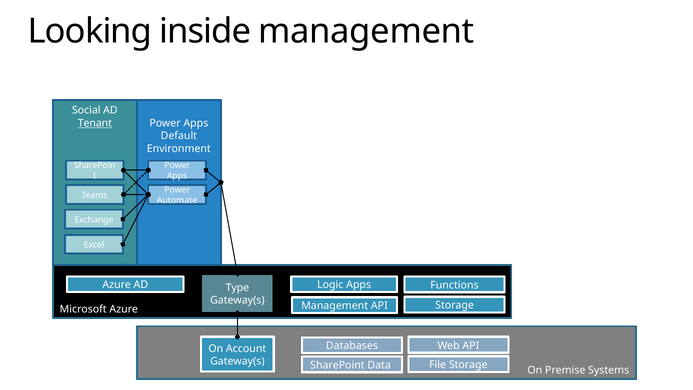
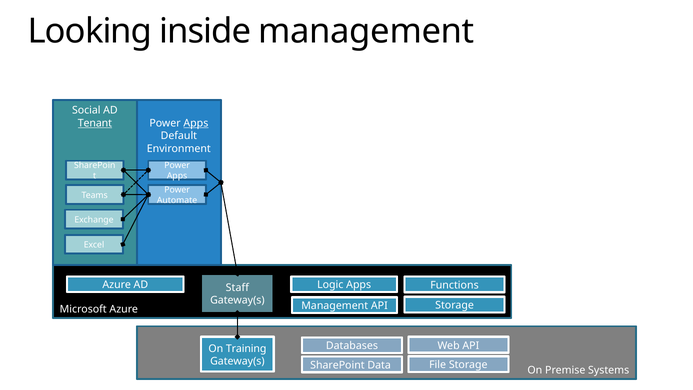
Apps underline: none -> present (196, 123)
Type: Type -> Staff (237, 288)
Account: Account -> Training (246, 348)
